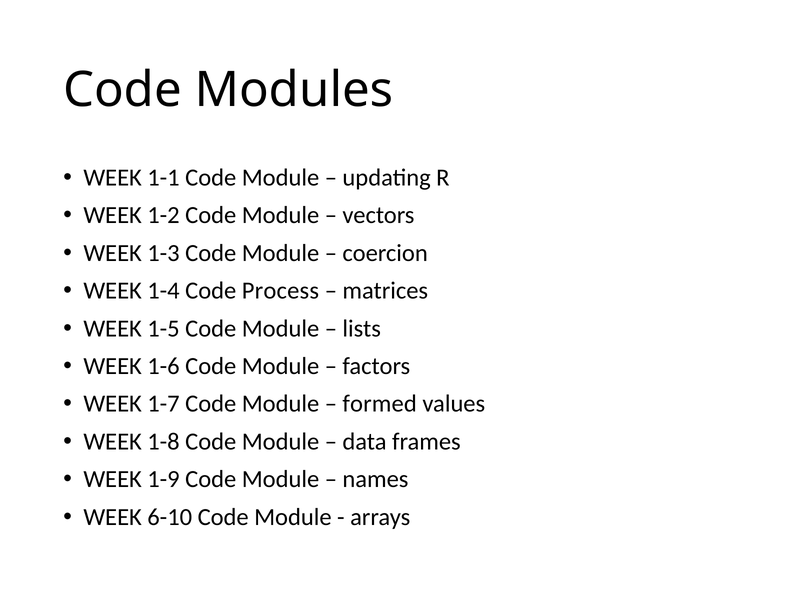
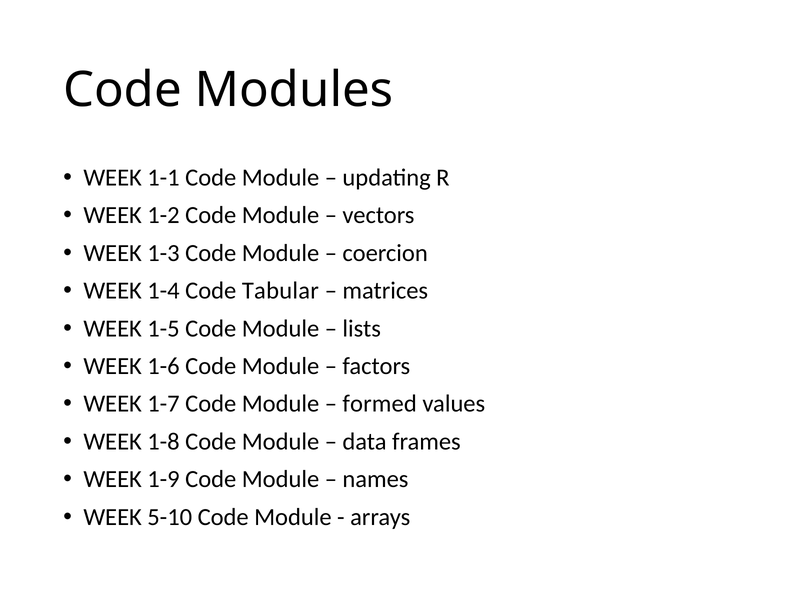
Process: Process -> Tabular (280, 291)
6-10: 6-10 -> 5-10 (170, 517)
